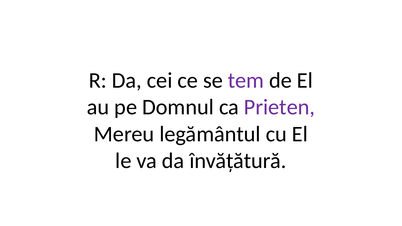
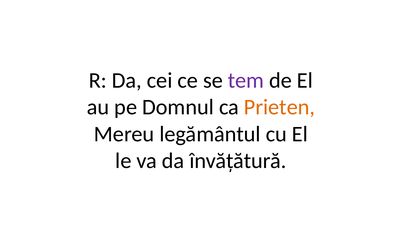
Prieten colour: purple -> orange (280, 107)
